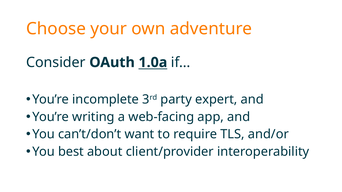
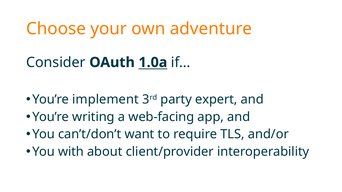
incomplete: incomplete -> implement (105, 100)
best: best -> with (71, 152)
